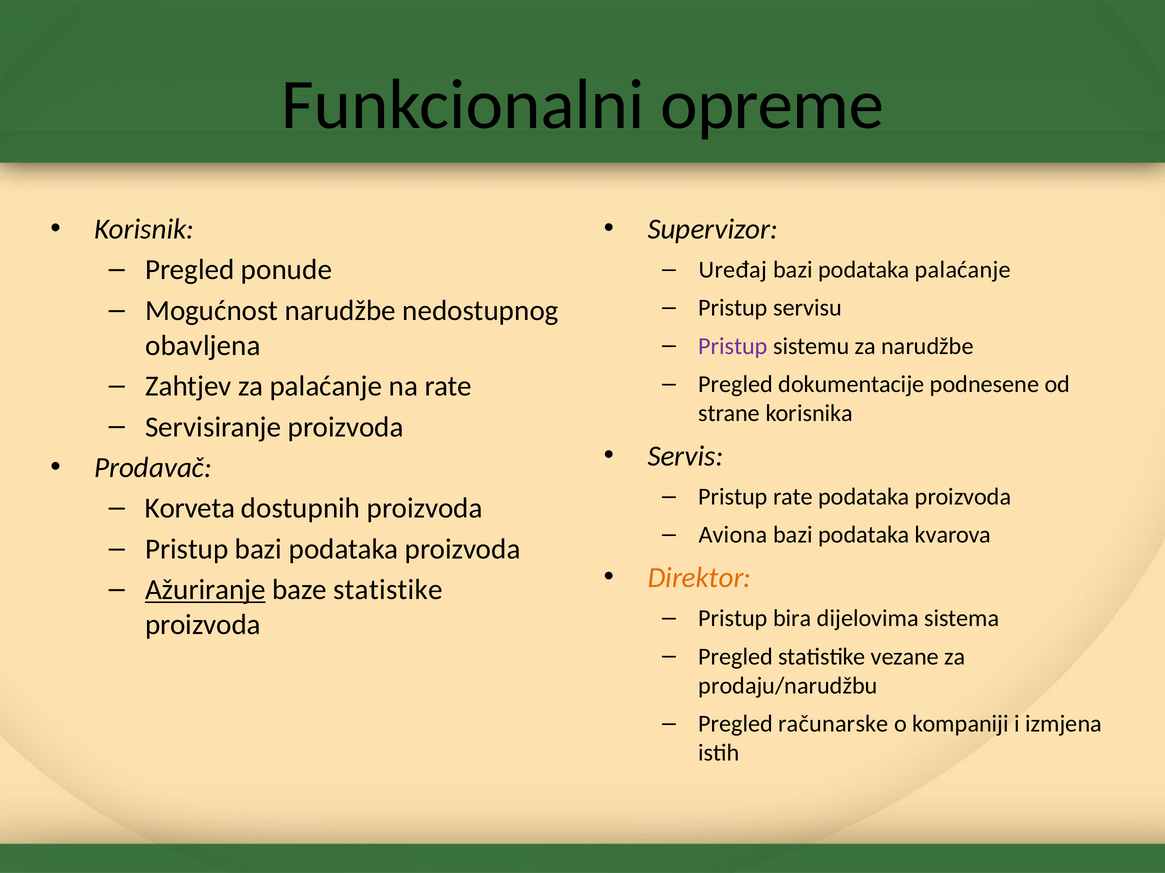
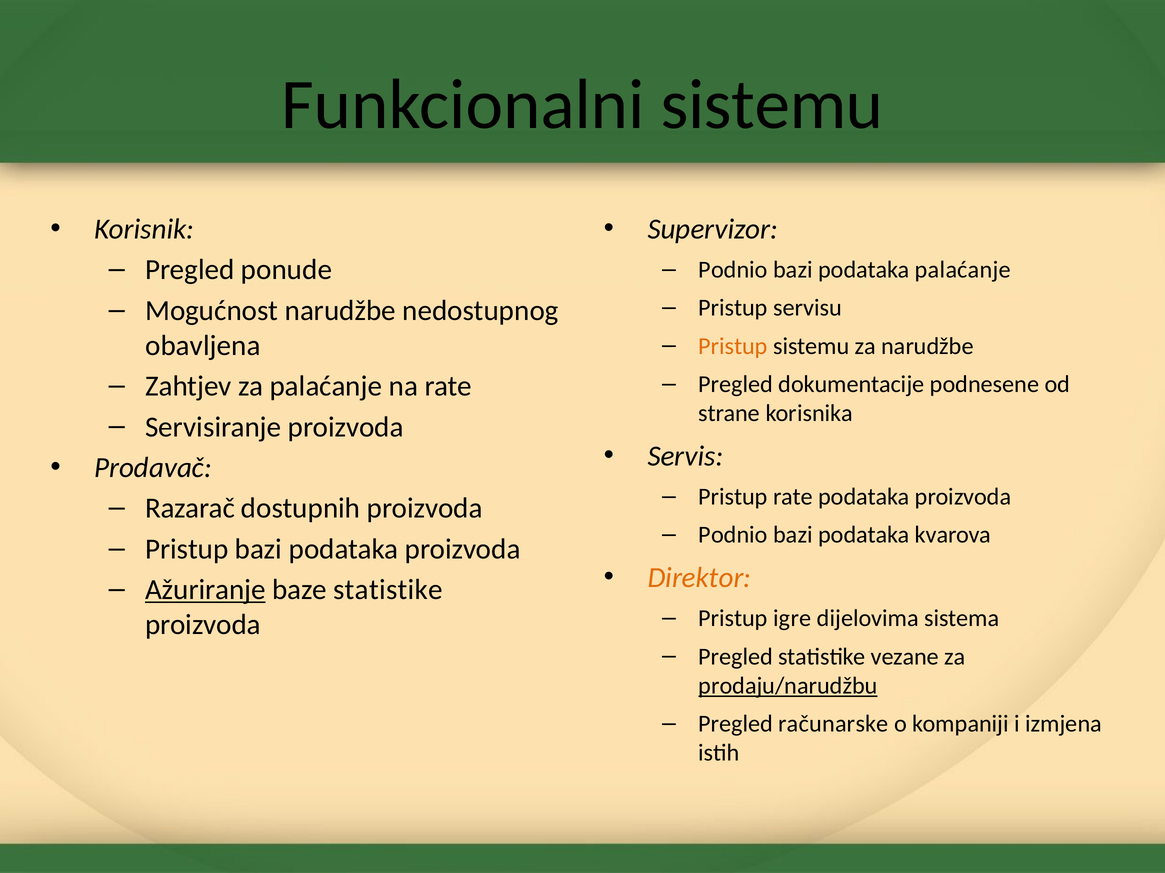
Funkcionalni opreme: opreme -> sistemu (772, 105)
Uređaj: Uređaj -> Podnio (733, 270)
Pristup colour: purple -> orange (733, 346)
Korveta: Korveta -> Razarač (190, 509)
Aviona: Aviona -> Podnio (733, 535)
bira: bira -> igre (792, 619)
prodaju/narudžbu underline: none -> present (788, 686)
